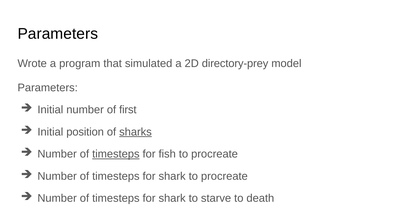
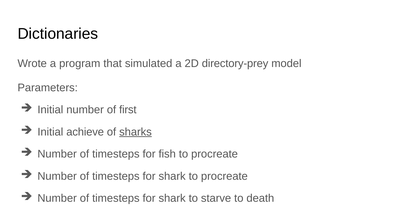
Parameters: Parameters -> Dictionaries (58, 34)
position: position -> achieve (85, 132)
timesteps underline: present -> none (116, 154)
